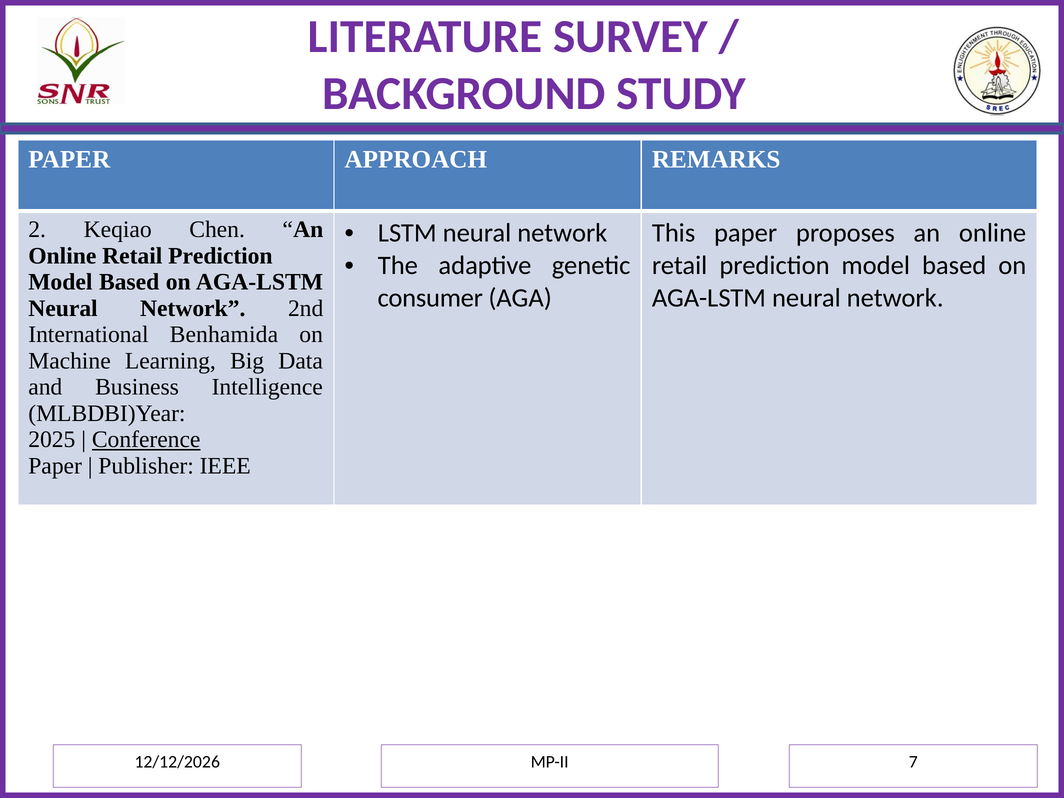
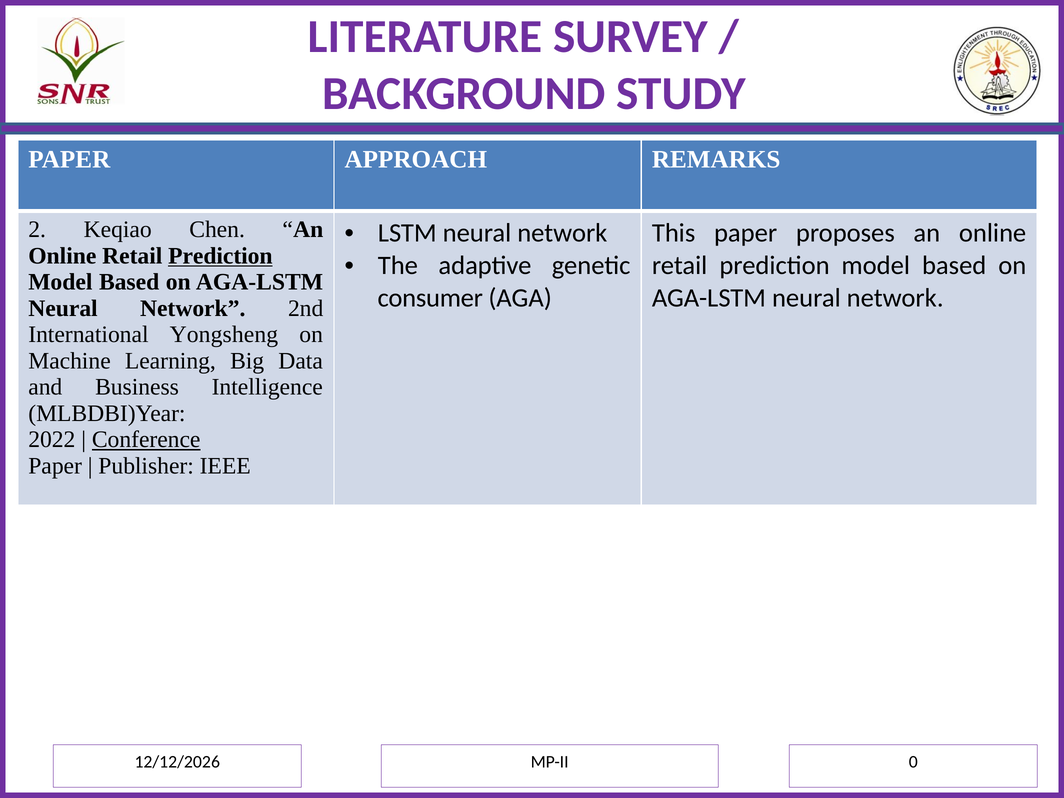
Prediction underline: none -> present (220, 256)
Benhamida: Benhamida -> Yongsheng (224, 335)
2025: 2025 -> 2022 (52, 440)
7: 7 -> 0 (913, 762)
